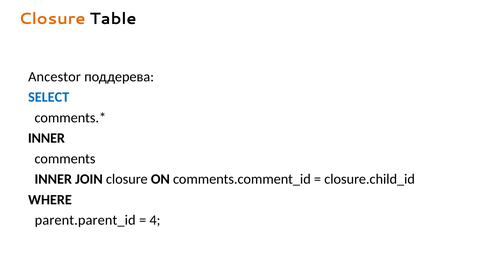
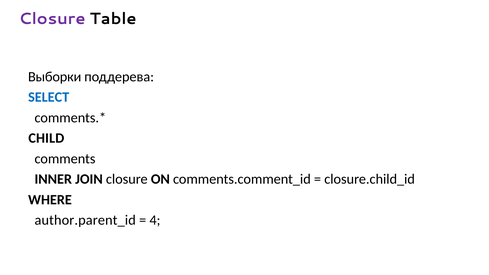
Closure colour: orange -> purple (52, 19)
Ancestor: Ancestor -> Выборки (55, 77)
INNER: INNER -> CHILD (46, 138)
parent.parent_id: parent.parent_id -> author.parent_id (85, 220)
